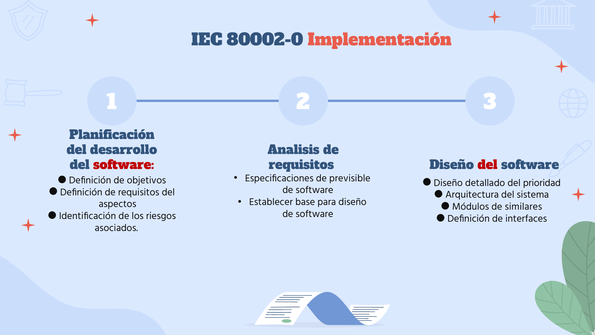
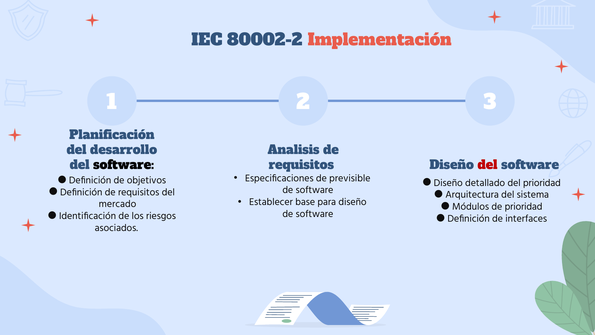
80002-0: 80002-0 -> 80002-2 (265, 40)
software colour: red -> black (124, 165)
de similares: similares -> prioridad (524, 206)
aspectos: aspectos -> mercado (118, 204)
